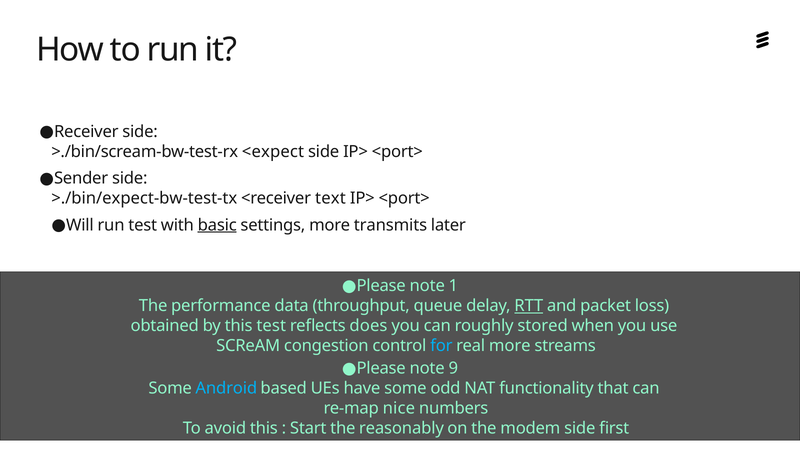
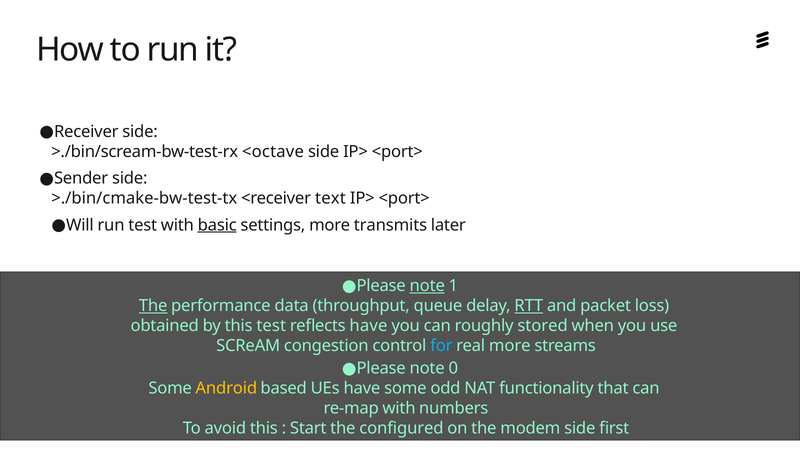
<expect: <expect -> <octave (273, 152)
>./bin/expect-bw-test-tx: >./bin/expect-bw-test-tx -> >./bin/cmake-bw-test-tx (144, 198)
note underline: none -> present (427, 286)
The underline: none -> present (153, 306)
reflects does: does -> have (368, 326)
9: 9 -> 0 (453, 368)
Android colour: light blue -> yellow (226, 388)
re-map nice: nice -> with (399, 408)
reasonably: reasonably -> configured (401, 428)
